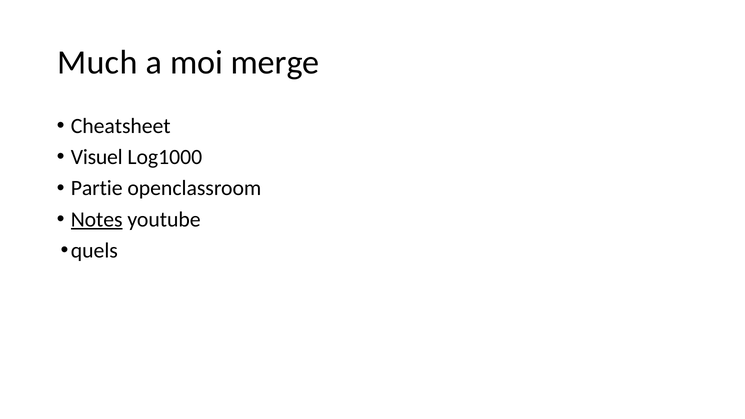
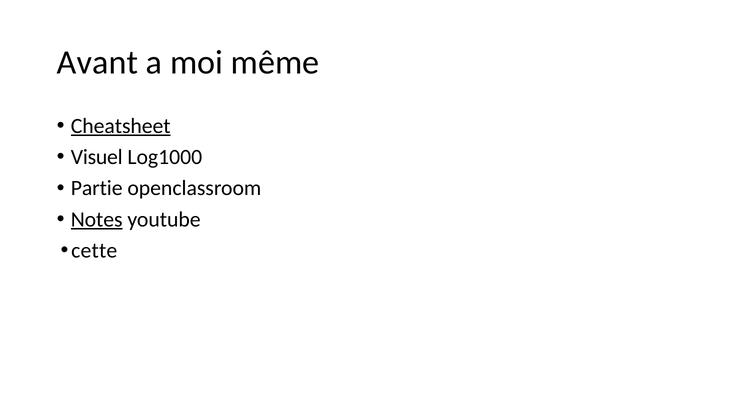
Much: Much -> Avant (97, 63)
merge: merge -> même (275, 63)
Cheatsheet underline: none -> present (121, 126)
quels: quels -> cette (94, 251)
